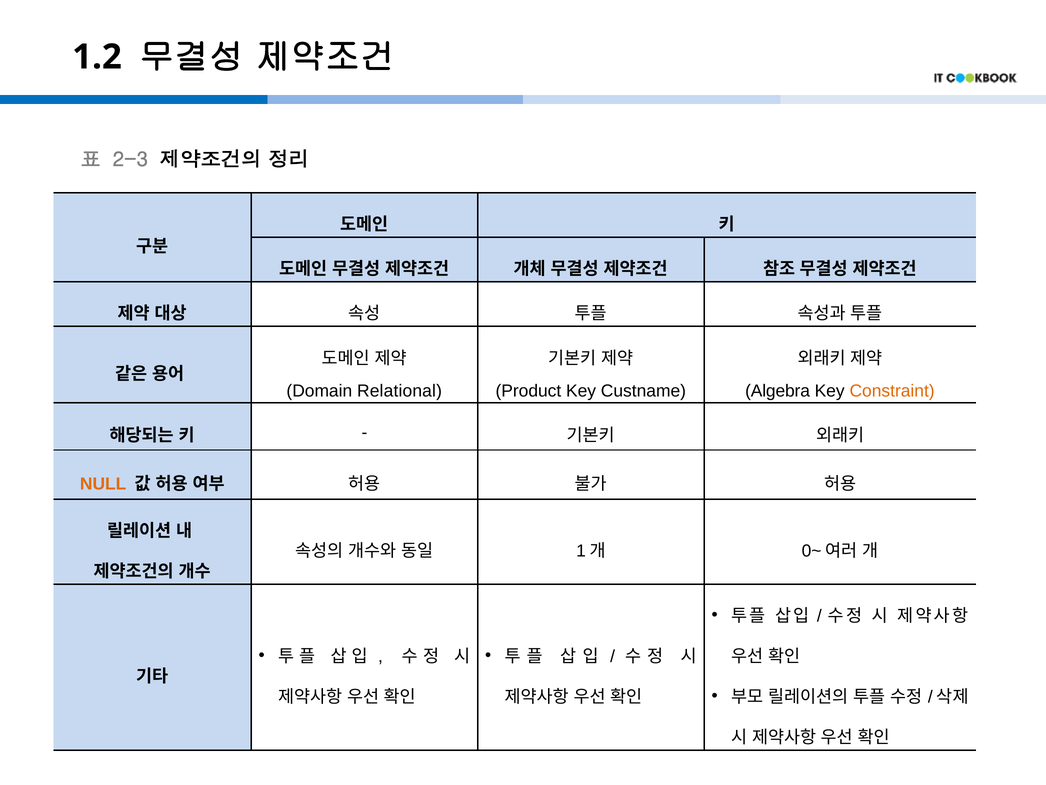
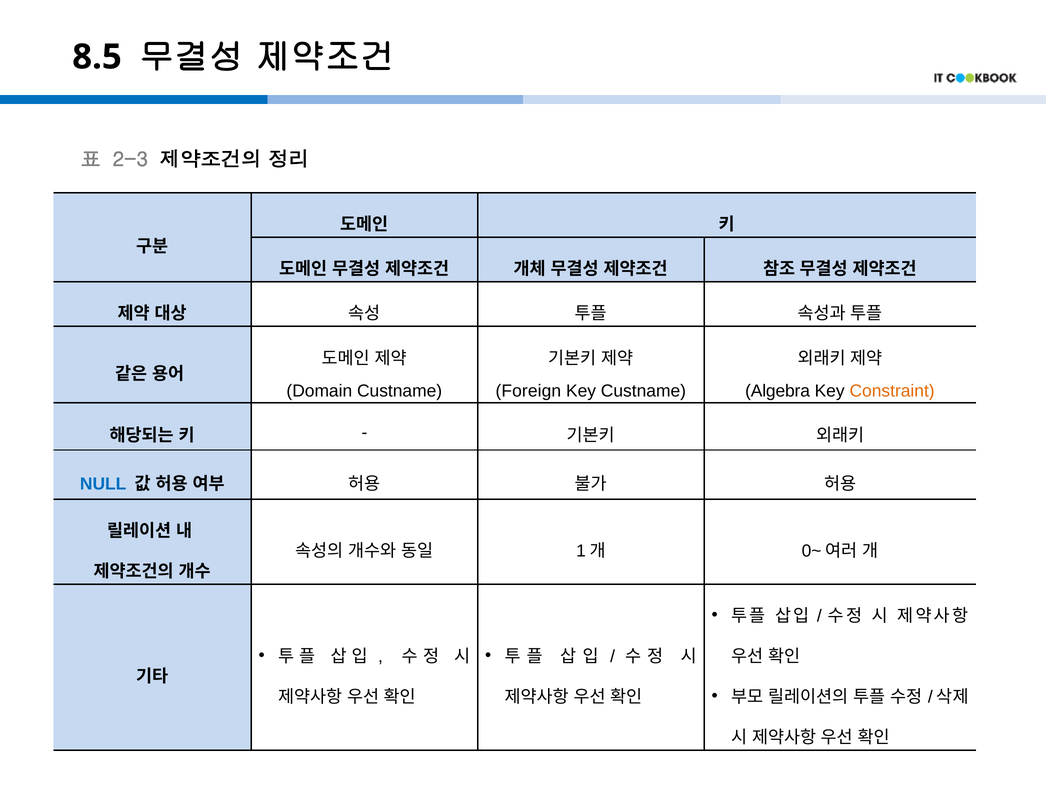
1.2: 1.2 -> 8.5 (97, 57)
Domain Relational: Relational -> Custname (400, 391)
Product: Product -> Foreign (528, 391)
NULL colour: orange -> blue (103, 484)
